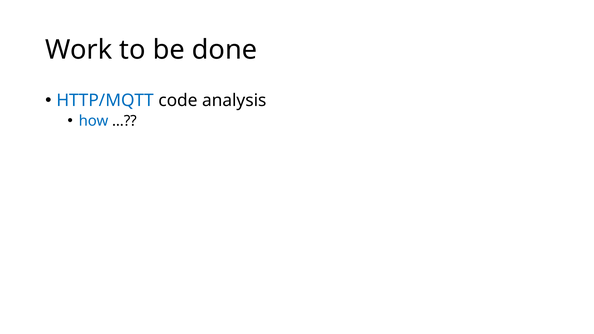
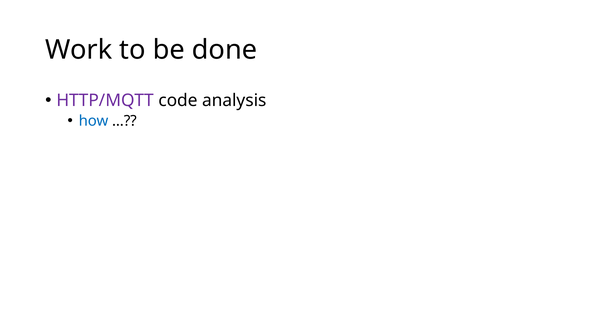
HTTP/MQTT colour: blue -> purple (105, 100)
